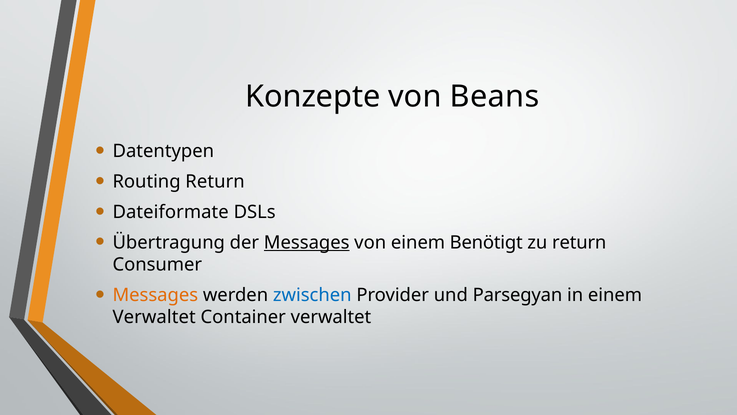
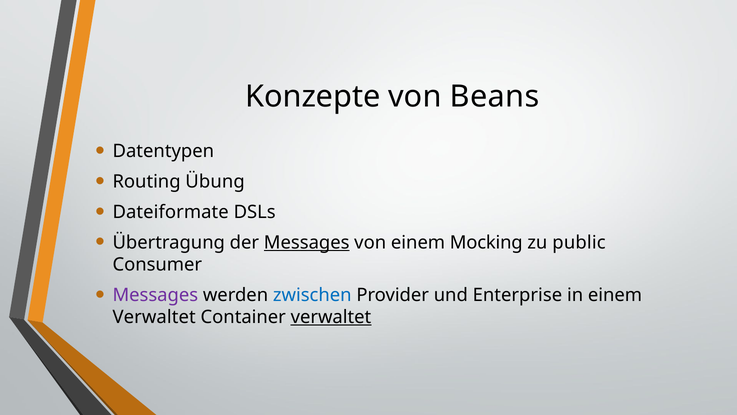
Routing Return: Return -> Übung (215, 181)
Benötigt: Benötigt -> Mocking (486, 242)
zu return: return -> public (579, 242)
Messages colour: orange -> purple (155, 295)
Parsegyan: Parsegyan -> Enterprise (517, 295)
verwaltet underline: none -> present (331, 317)
